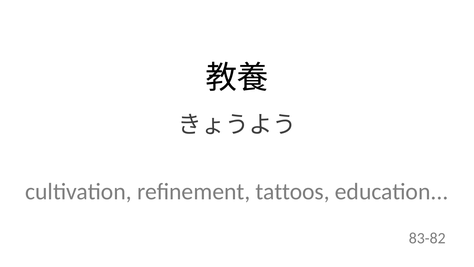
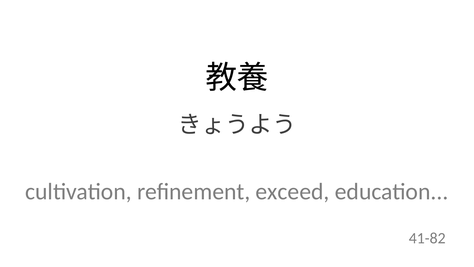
tattoos: tattoos -> exceed (293, 191)
83-82: 83-82 -> 41-82 (427, 238)
